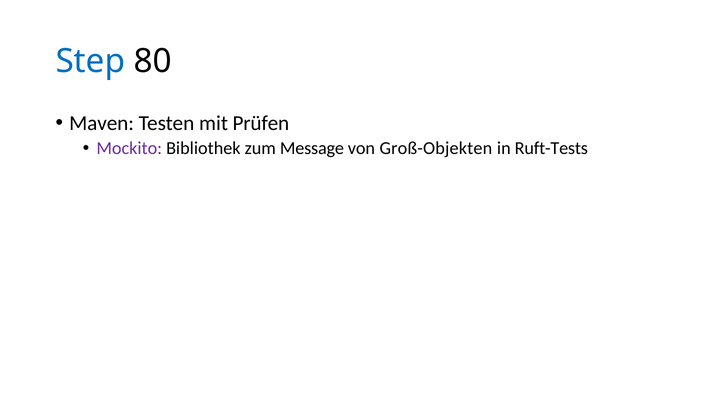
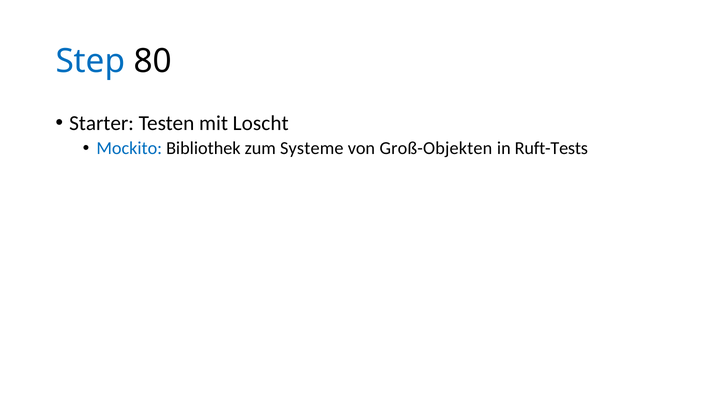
Maven: Maven -> Starter (102, 123)
Prüfen: Prüfen -> Loscht (261, 123)
Mockito colour: purple -> blue (129, 148)
Message: Message -> Systeme (312, 148)
